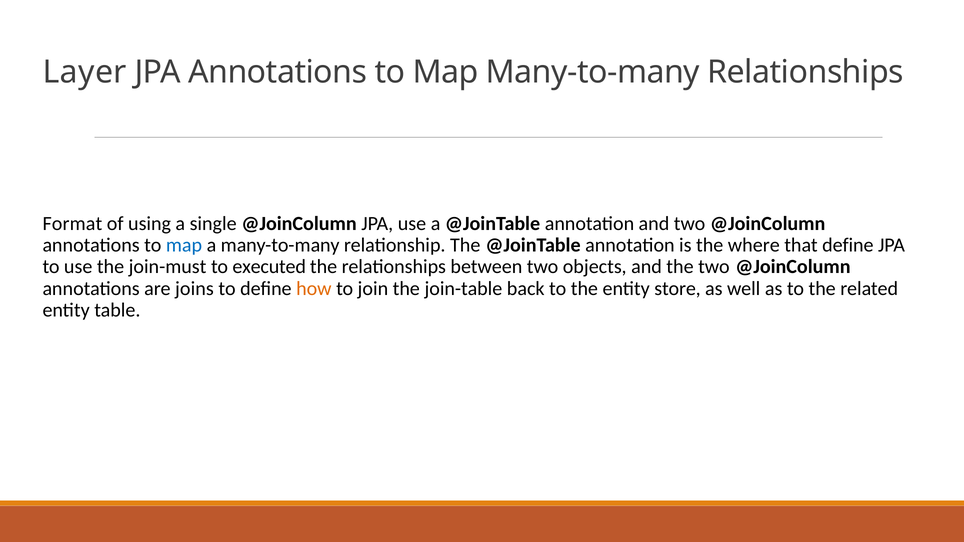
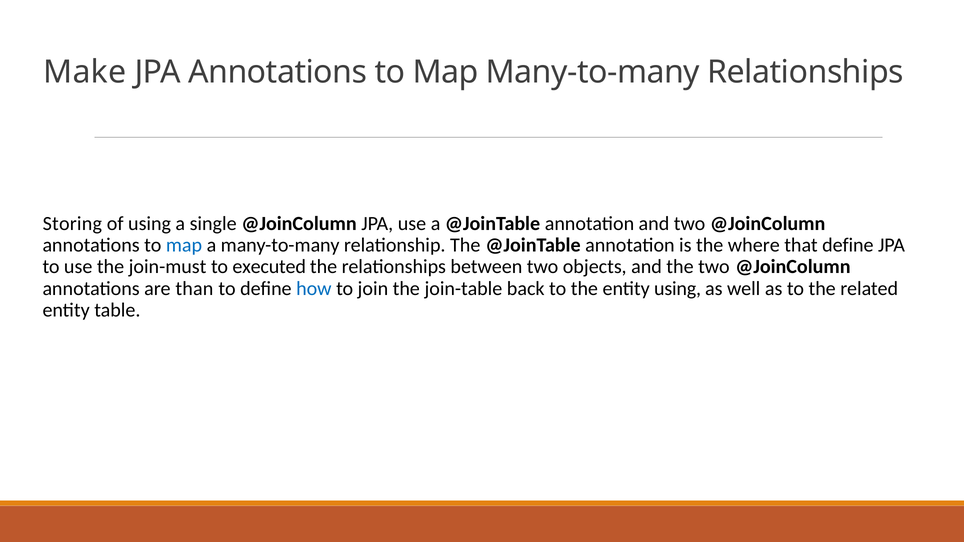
Layer: Layer -> Make (85, 72)
Format: Format -> Storing (72, 224)
joins: joins -> than (194, 289)
how colour: orange -> blue (314, 289)
entity store: store -> using (678, 289)
